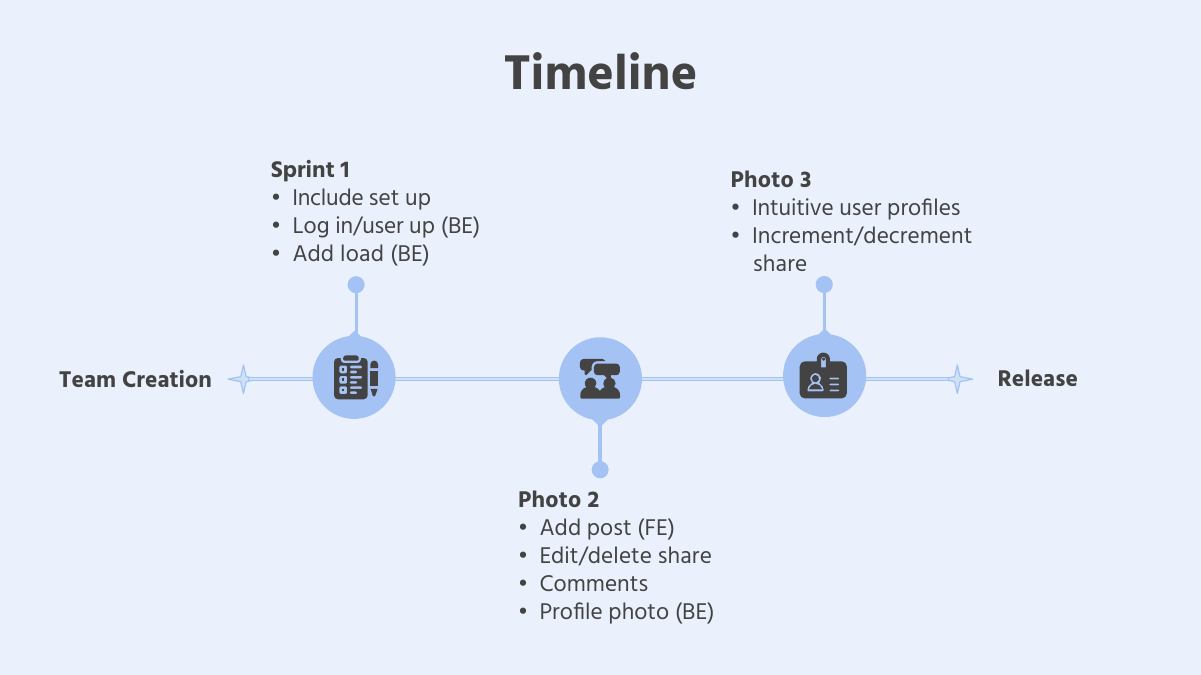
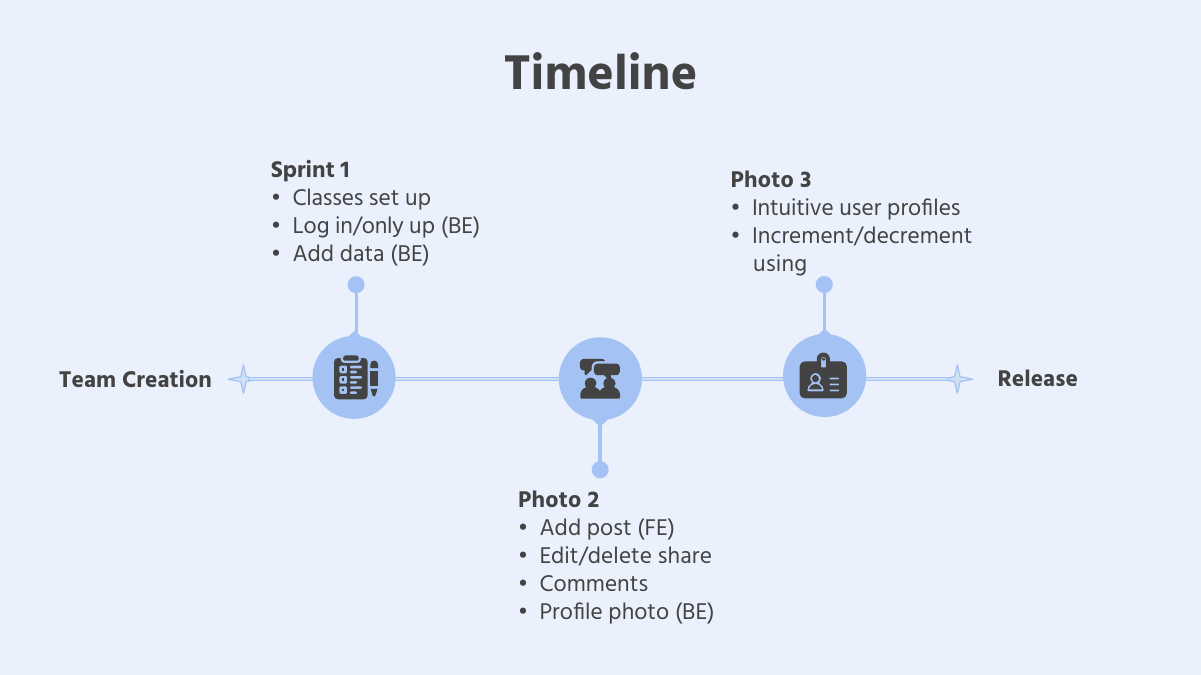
Include: Include -> Classes (328, 198)
in/user: in/user -> in/only (370, 226)
load: load -> data (362, 254)
share: share -> using (780, 264)
